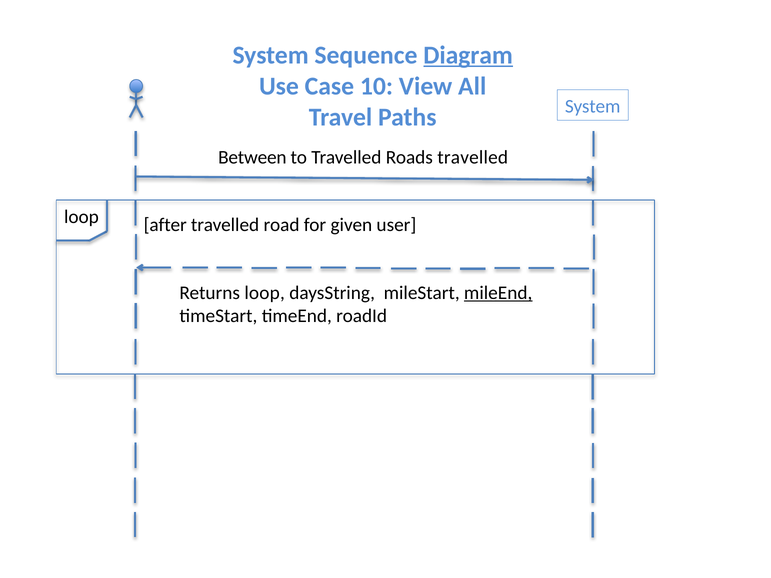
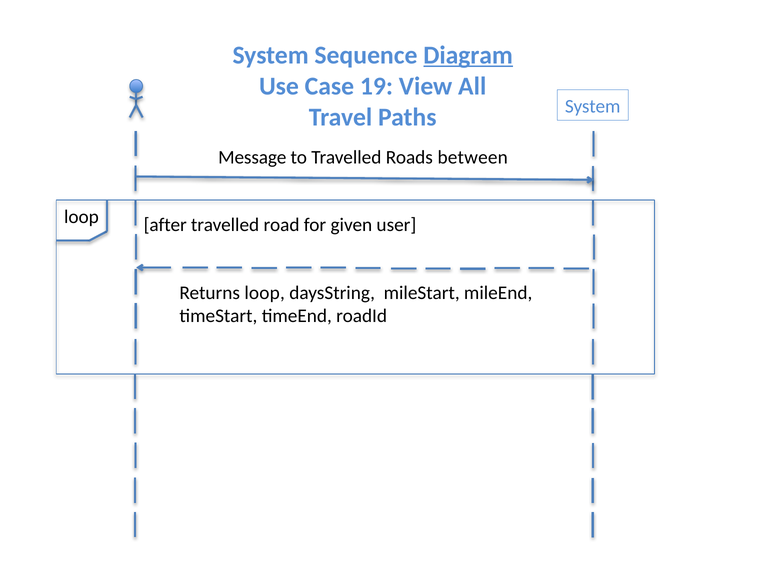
10: 10 -> 19 (376, 86)
Between: Between -> Message (252, 157)
Roads travelled: travelled -> between (473, 157)
mileEnd underline: present -> none (498, 293)
